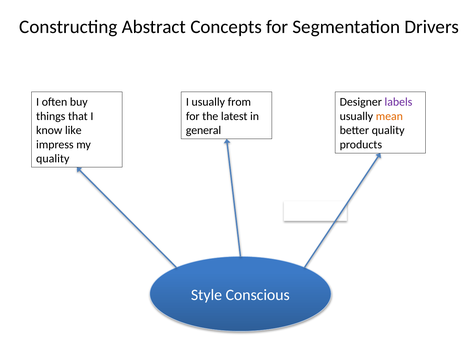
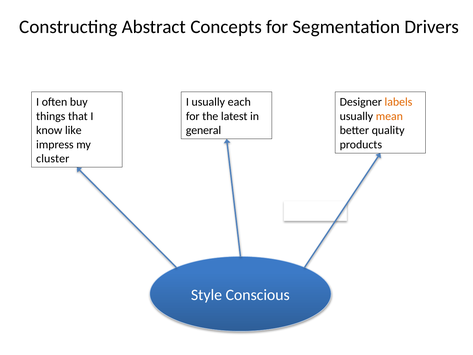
from: from -> each (239, 102)
labels colour: purple -> orange (398, 102)
quality: quality -> cluster (53, 159)
